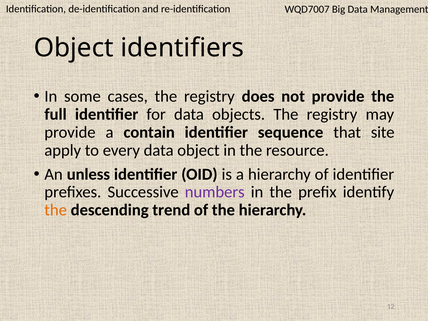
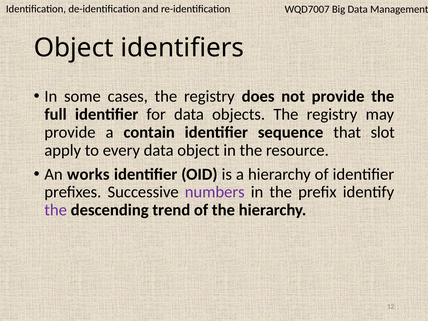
site: site -> slot (383, 132)
unless: unless -> works (88, 174)
the colour: orange -> purple (56, 210)
